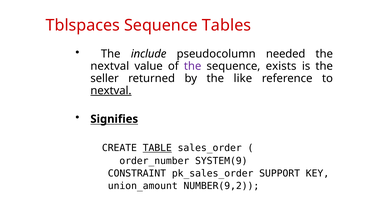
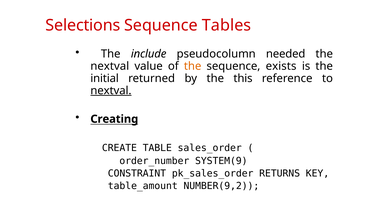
Tblspaces: Tblspaces -> Selections (83, 25)
the colour: purple -> orange (193, 66)
seller: seller -> initial (105, 78)
like: like -> this (243, 78)
Signifies: Signifies -> Creating (114, 119)
TABLE underline: present -> none (157, 148)
SUPPORT: SUPPORT -> RETURNS (280, 173)
union_amount: union_amount -> table_amount (143, 186)
